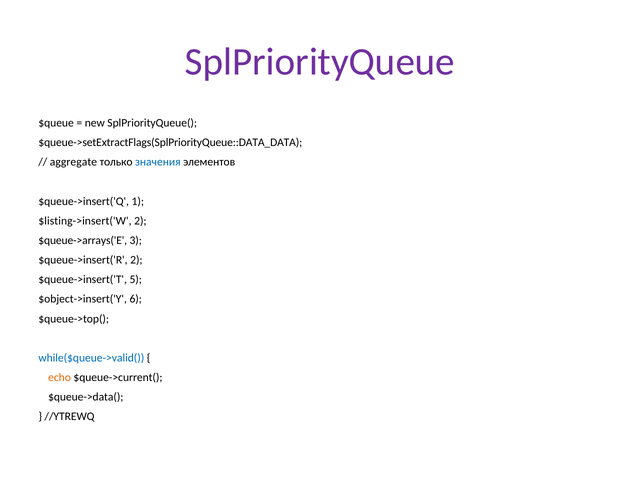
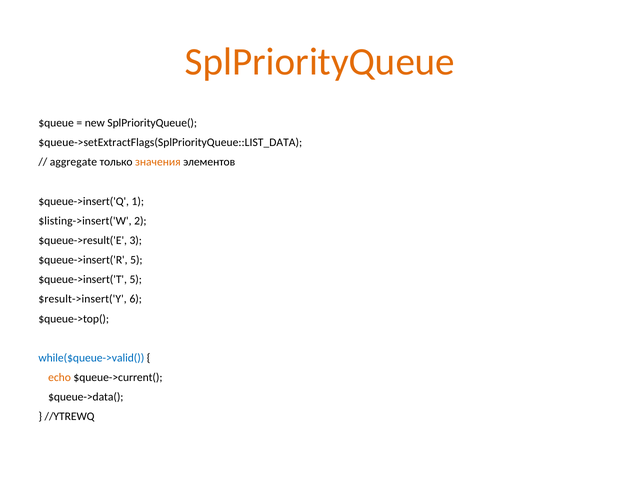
SplPriorityQueue colour: purple -> orange (320, 62)
$queue->setExtractFlags(SplPriorityQueue::DATA_DATA: $queue->setExtractFlags(SplPriorityQueue::DATA_DATA -> $queue->setExtractFlags(SplPriorityQueue::LIST_DATA (170, 143)
значения colour: blue -> orange (158, 162)
$queue->arrays('E: $queue->arrays('E -> $queue->result('E (83, 240)
$queue->insert('R 2: 2 -> 5 (136, 260)
$object->insert('Y: $object->insert('Y -> $result->insert('Y (83, 299)
